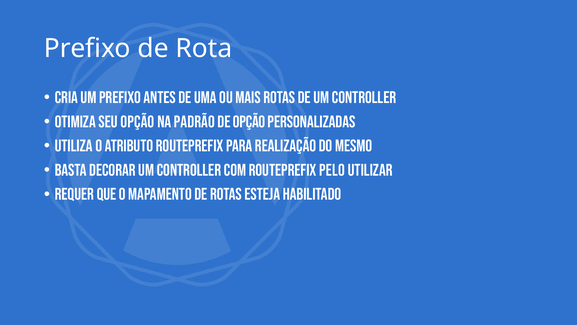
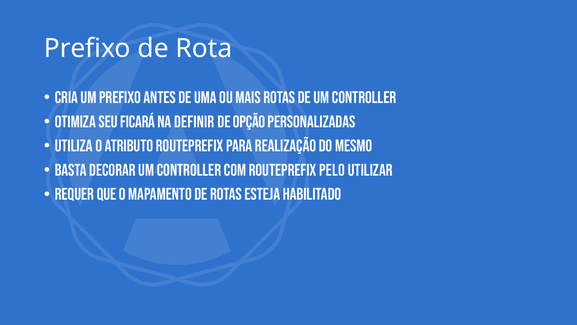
seu opção: opção -> ficará (138, 122)
padrão: padrão -> definir (194, 122)
